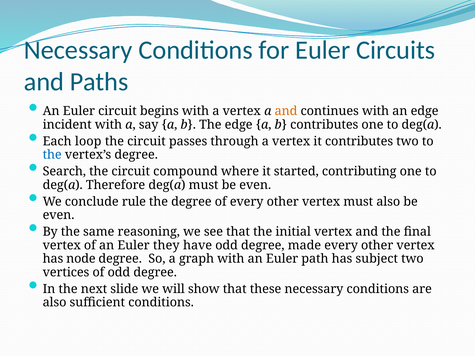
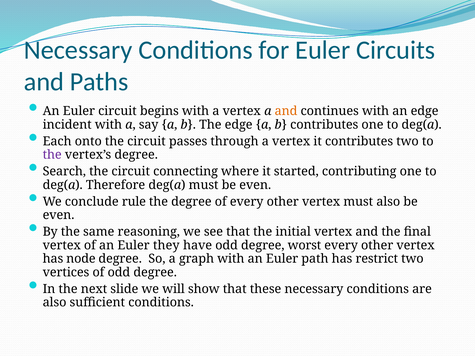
loop: loop -> onto (88, 141)
the colour: blue -> purple (52, 155)
compound: compound -> connecting (186, 172)
made: made -> worst (304, 245)
subject: subject -> restrict (377, 259)
